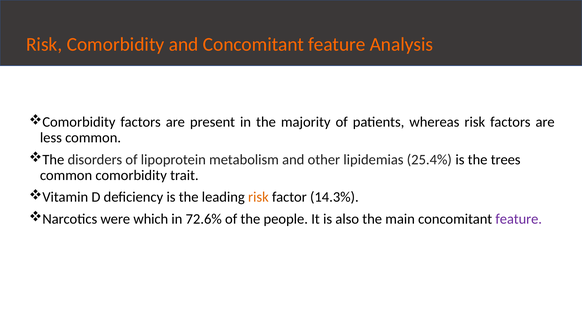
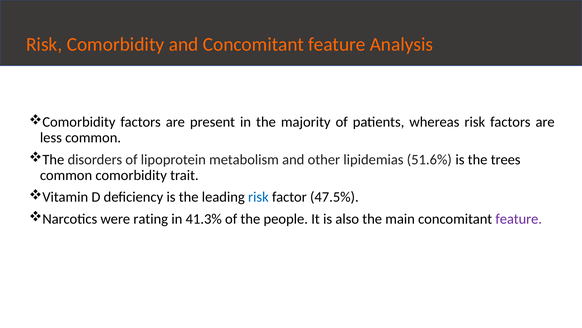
25.4%: 25.4% -> 51.6% (429, 159)
risk colour: orange -> blue (258, 197)
14.3%: 14.3% -> 47.5% (334, 197)
which: which -> rating (151, 219)
72.6%: 72.6% -> 41.3% (204, 219)
